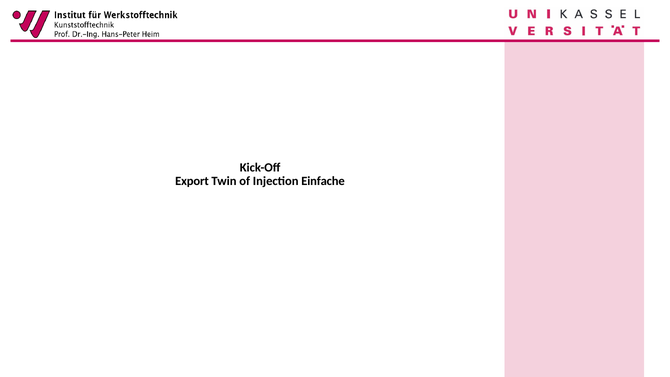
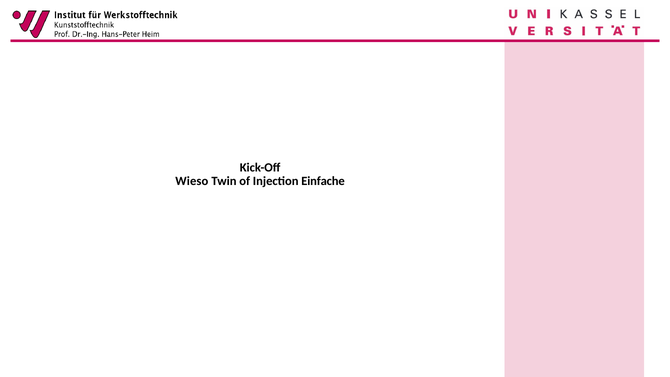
Export: Export -> Wieso (192, 181)
